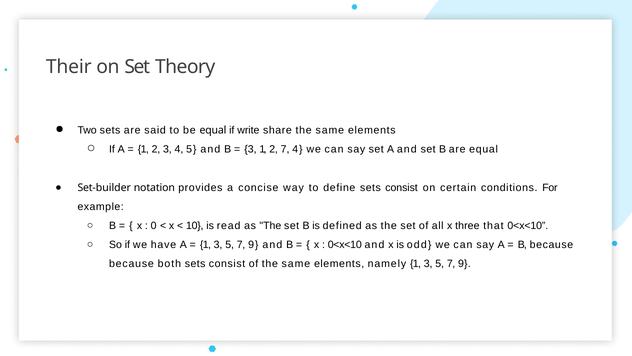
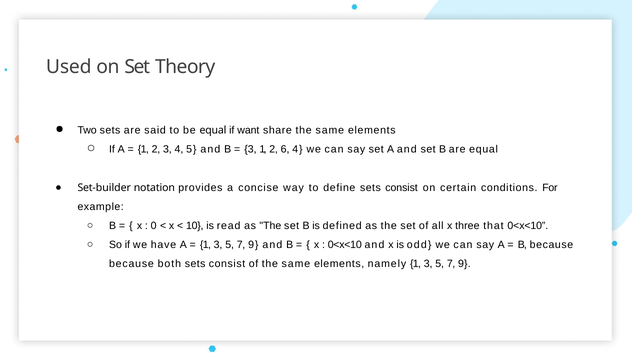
Their: Their -> Used (69, 67)
write: write -> want (248, 130)
2 7: 7 -> 6 (285, 149)
